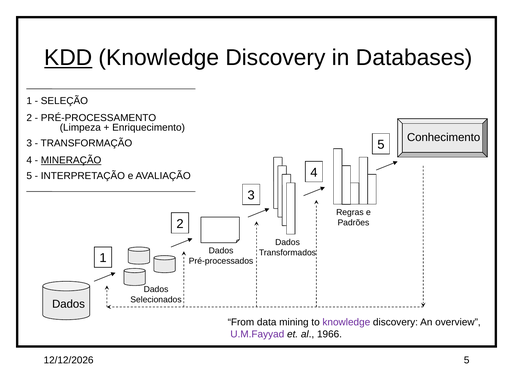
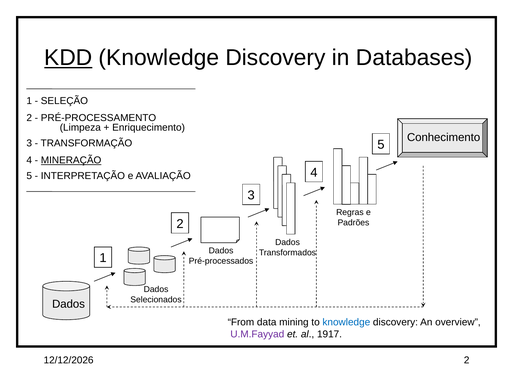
knowledge colour: purple -> blue (346, 322)
1966: 1966 -> 1917 (329, 334)
5: 5 -> 2 (467, 360)
